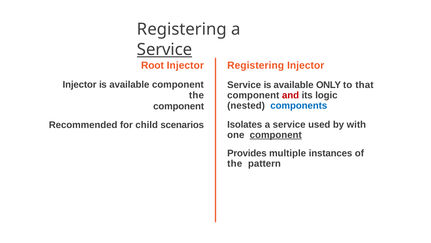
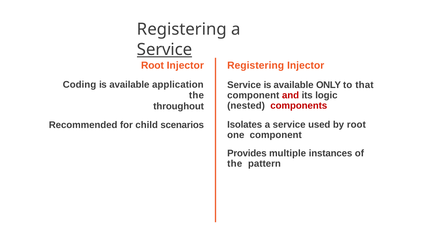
Injector: Injector -> Coding (79, 84)
available component: component -> application (178, 84)
components colour: blue -> red (299, 106)
component: component -> throughout (179, 106)
by with: with -> root (356, 124)
component underline: present -> none (276, 135)
